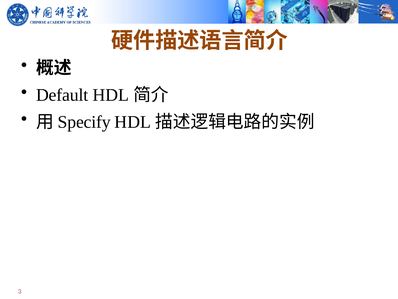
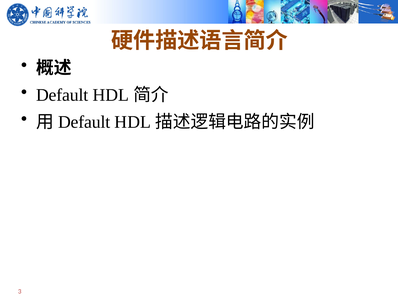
Specify: Specify -> Default (84, 122)
